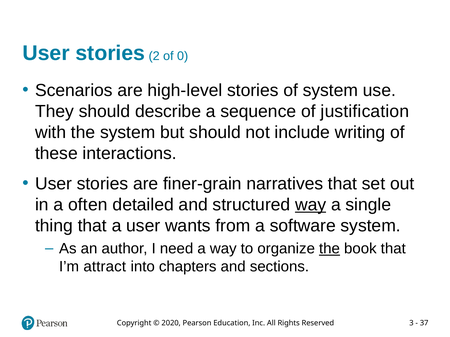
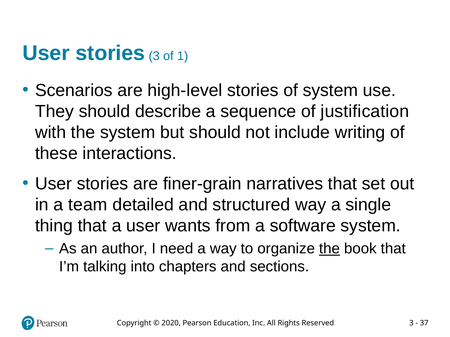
stories 2: 2 -> 3 (154, 56)
0: 0 -> 1 (183, 56)
often: often -> team (88, 205)
way underline: present -> none (311, 205)
attract: attract -> talking (105, 267)
